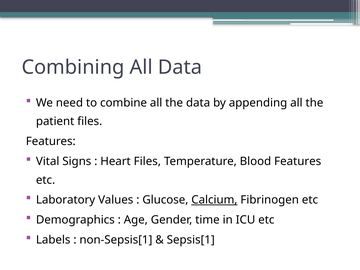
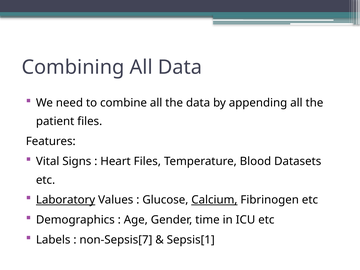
Blood Features: Features -> Datasets (298, 161)
Laboratory underline: none -> present (66, 200)
non-Sepsis[1: non-Sepsis[1 -> non-Sepsis[7 (116, 240)
